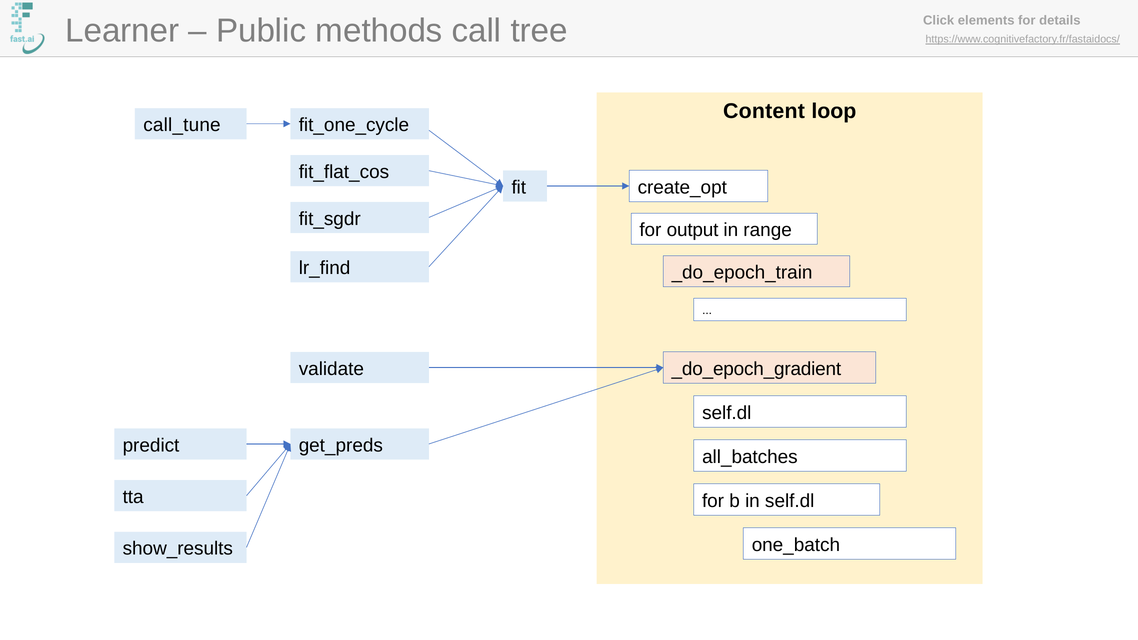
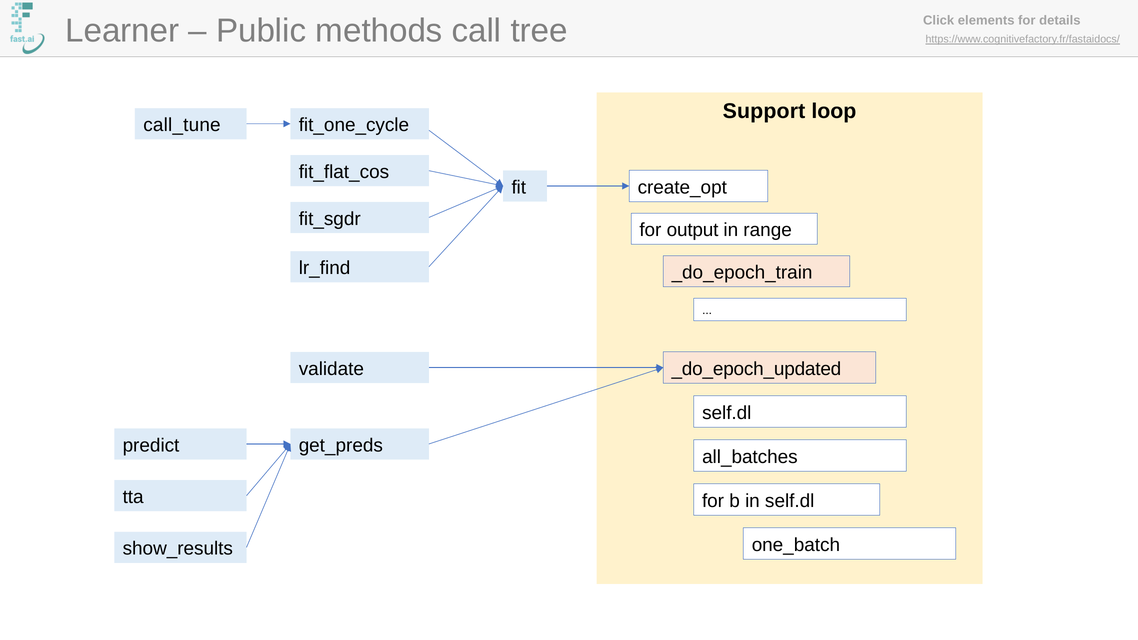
Content: Content -> Support (764, 111)
_do_epoch_gradient: _do_epoch_gradient -> _do_epoch_updated (756, 369)
